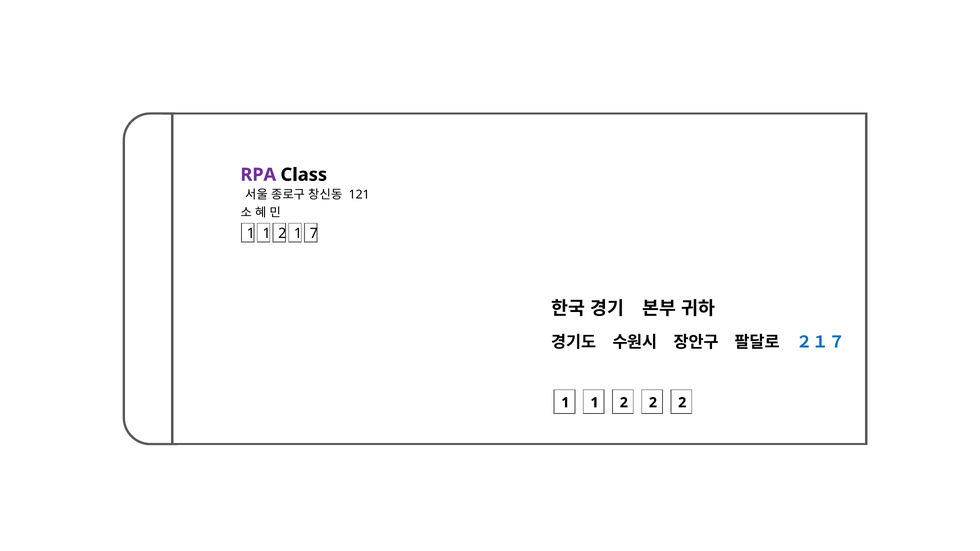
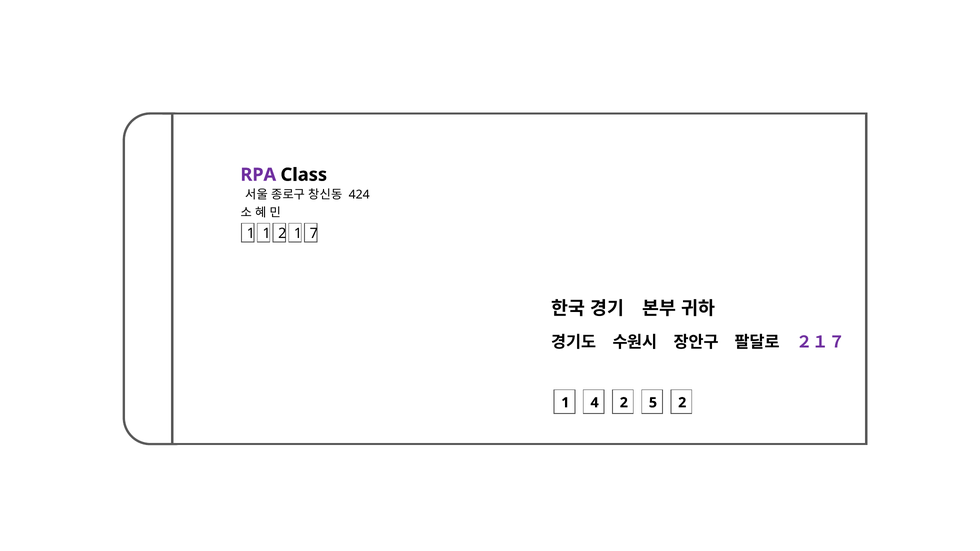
121: 121 -> 424 (359, 195)
２１７ colour: blue -> purple (821, 343)
1: 1 -> 4 (595, 403)
2: 2 -> 5 (653, 403)
